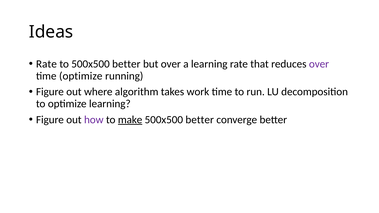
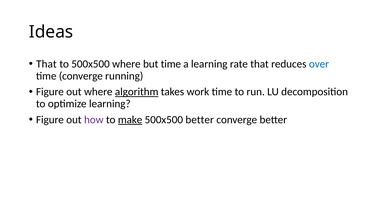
Rate: Rate -> That (46, 64)
to 500x500 better: better -> where (126, 64)
but over: over -> time (171, 64)
over colour: purple -> blue (319, 64)
time optimize: optimize -> converge (81, 76)
algorithm underline: none -> present (137, 92)
